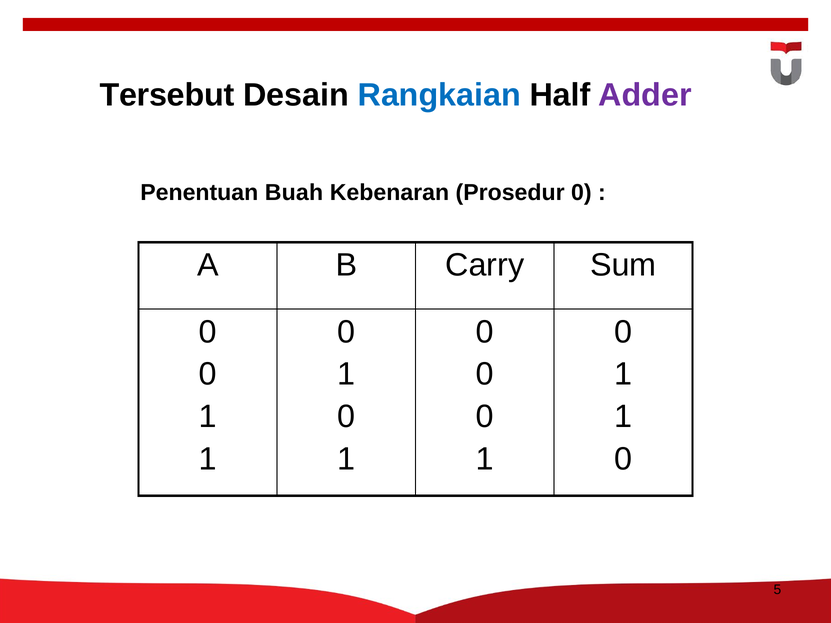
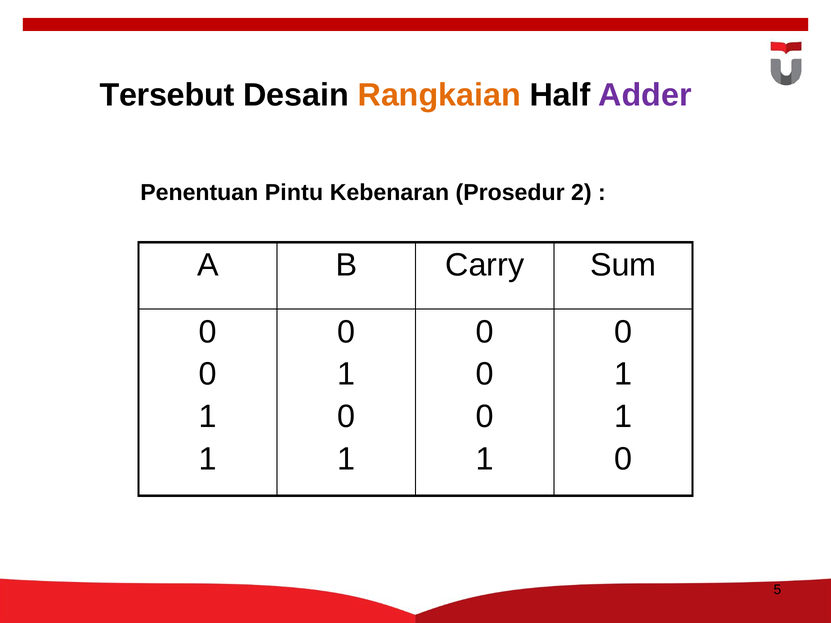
Rangkaian colour: blue -> orange (439, 95)
Buah: Buah -> Pintu (294, 193)
Prosedur 0: 0 -> 2 (581, 193)
